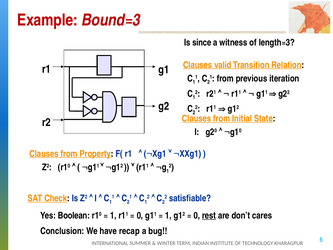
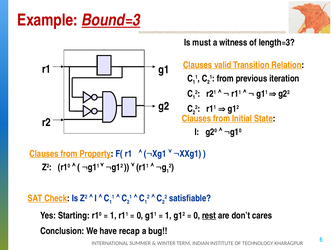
Bound=3 underline: none -> present (111, 20)
since: since -> must (202, 42)
Boolean: Boolean -> Starting (74, 215)
